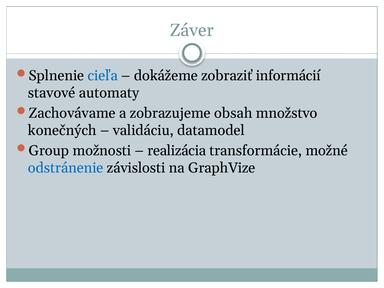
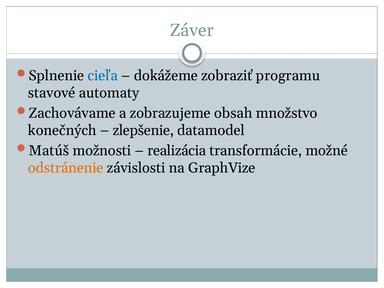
informácií: informácií -> programu (288, 76)
validáciu: validáciu -> zlepšenie (143, 130)
Group: Group -> Matúš (49, 151)
odstránenie colour: blue -> orange (66, 168)
